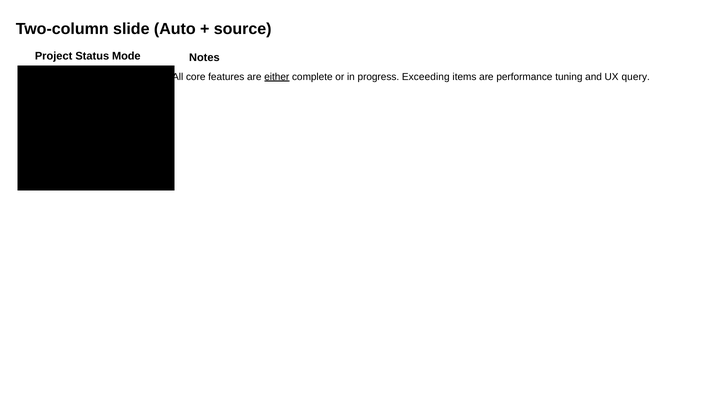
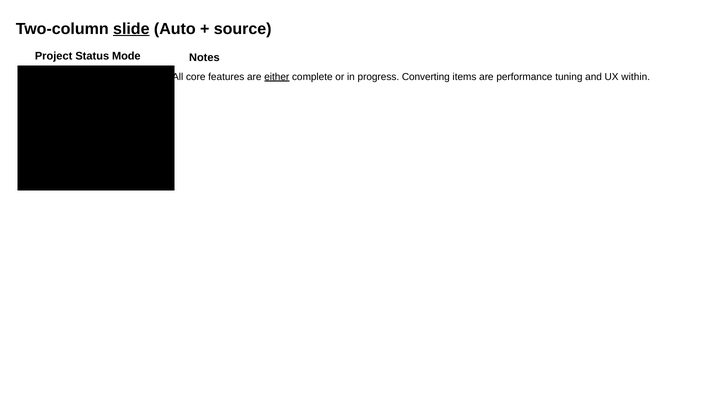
slide underline: none -> present (131, 29)
Exceeding: Exceeding -> Converting (426, 77)
query: query -> within (636, 77)
